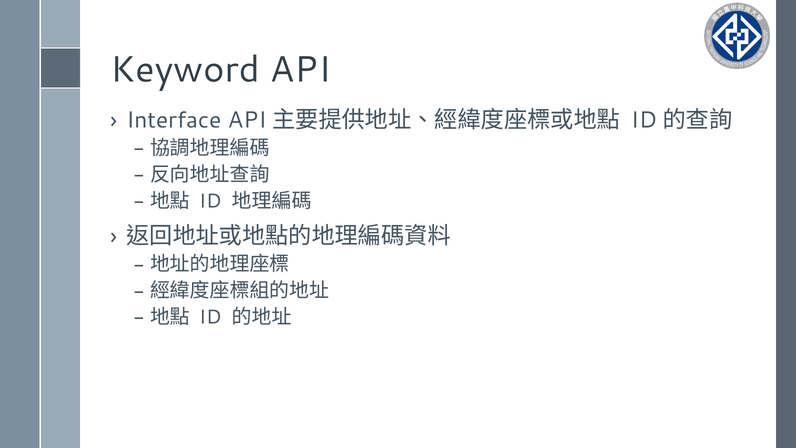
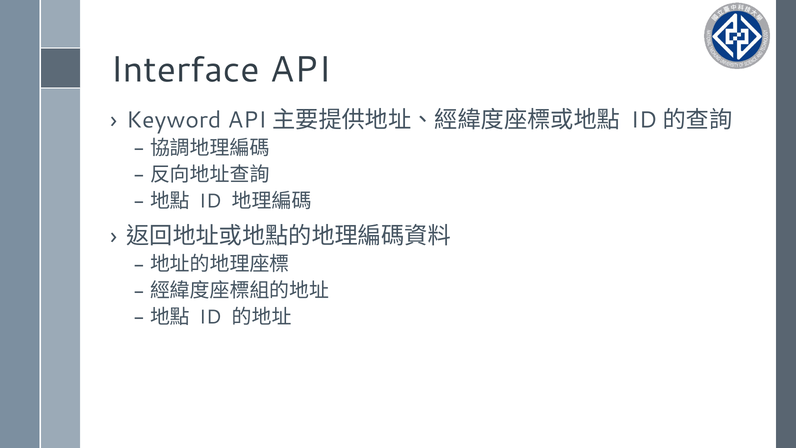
Keyword: Keyword -> Interface (185, 70)
Interface: Interface -> Keyword (174, 120)
